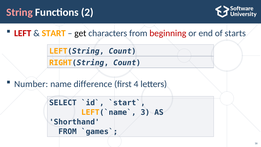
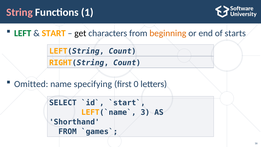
2: 2 -> 1 (87, 12)
LEFT colour: red -> green (23, 33)
beginning colour: red -> orange (168, 33)
Number: Number -> Omitted (31, 84)
difference: difference -> specifying (93, 84)
4: 4 -> 0 (136, 84)
